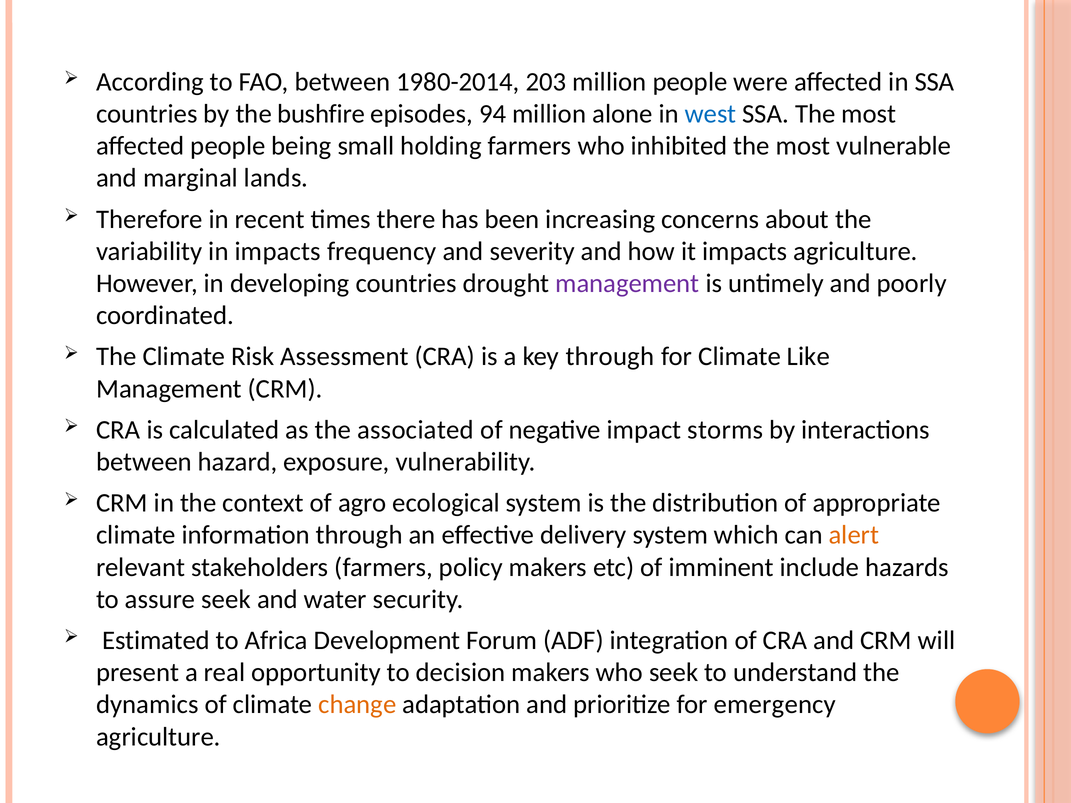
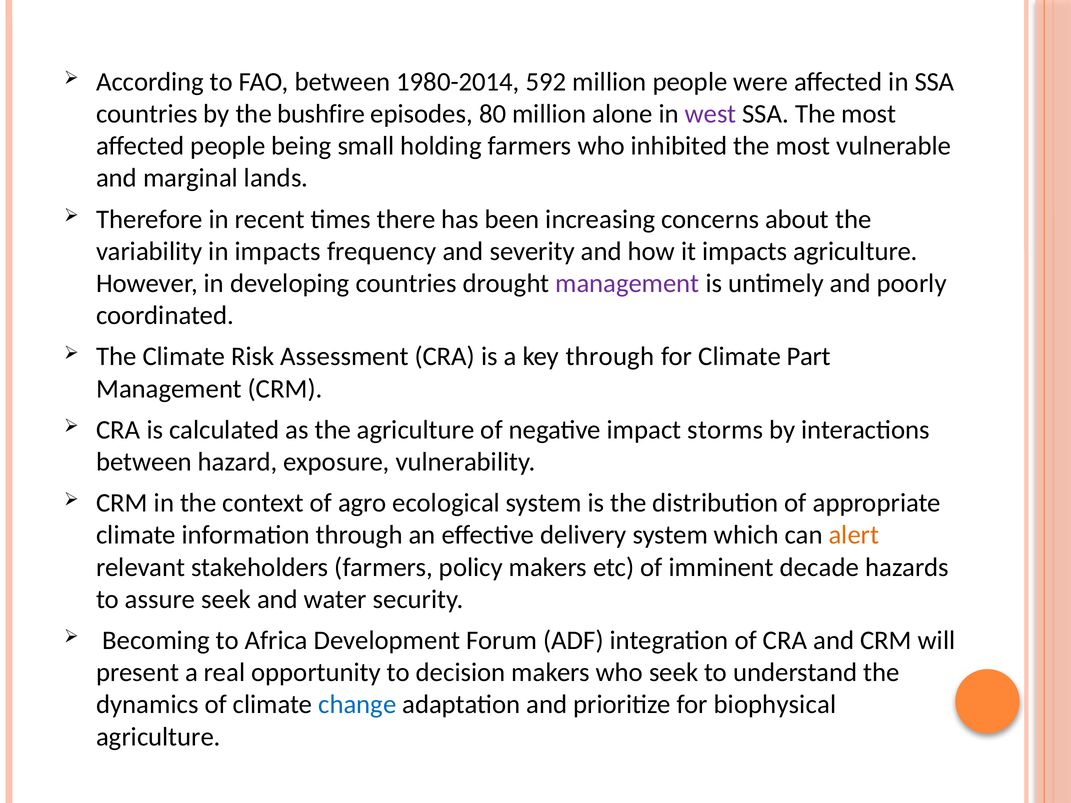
203: 203 -> 592 (546, 82)
94: 94 -> 80 (493, 114)
west colour: blue -> purple (711, 114)
Like: Like -> Part (809, 357)
the associated: associated -> agriculture (416, 430)
include: include -> decade (819, 567)
Estimated: Estimated -> Becoming (156, 641)
change colour: orange -> blue (357, 705)
emergency: emergency -> biophysical (775, 705)
